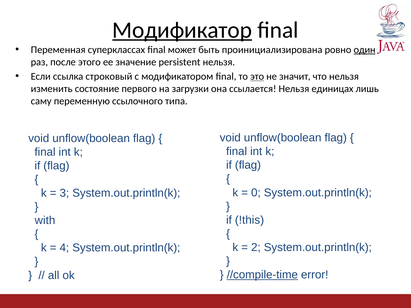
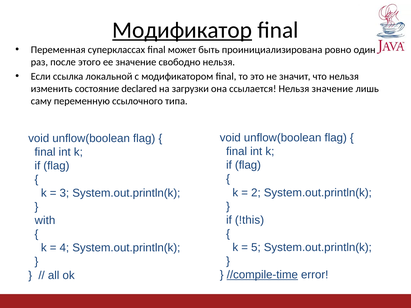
один underline: present -> none (365, 50)
persistent: persistent -> свободно (180, 62)
строковый: строковый -> локальной (109, 76)
это underline: present -> none (257, 76)
первого: первого -> declared (139, 89)
Нельзя единицах: единицах -> значение (332, 89)
0: 0 -> 2 (256, 193)
2: 2 -> 5 (256, 248)
